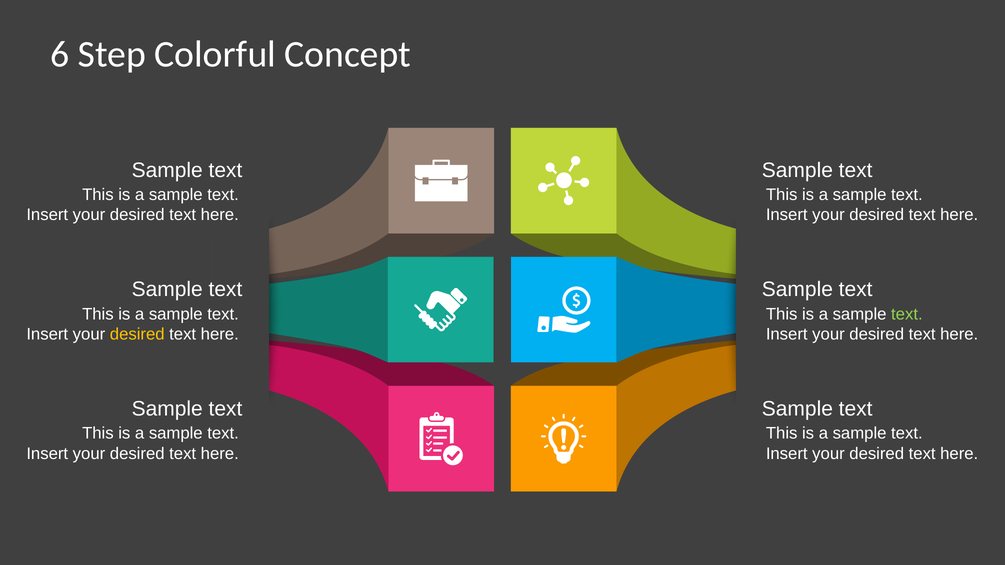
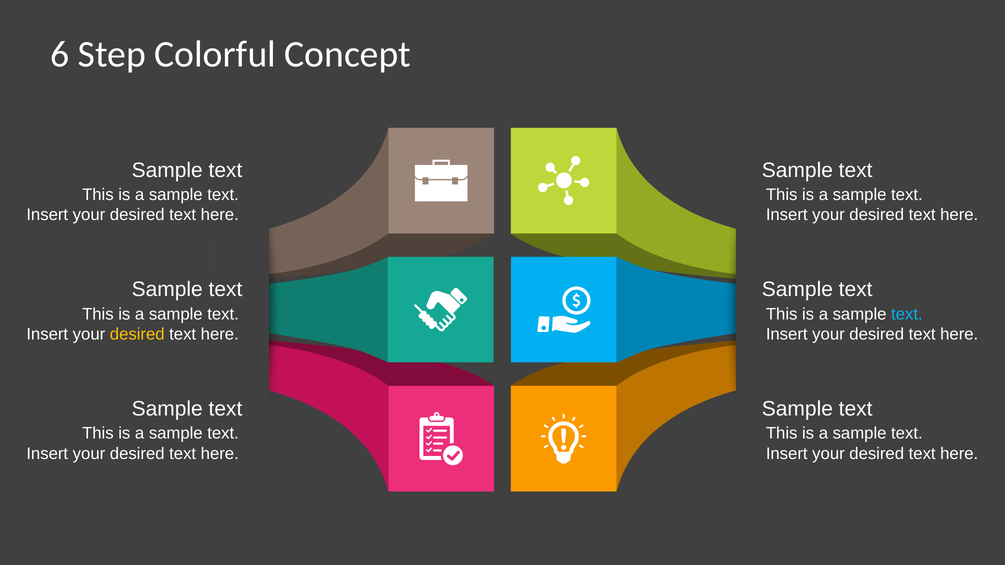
text colour: light green -> light blue (907, 314)
